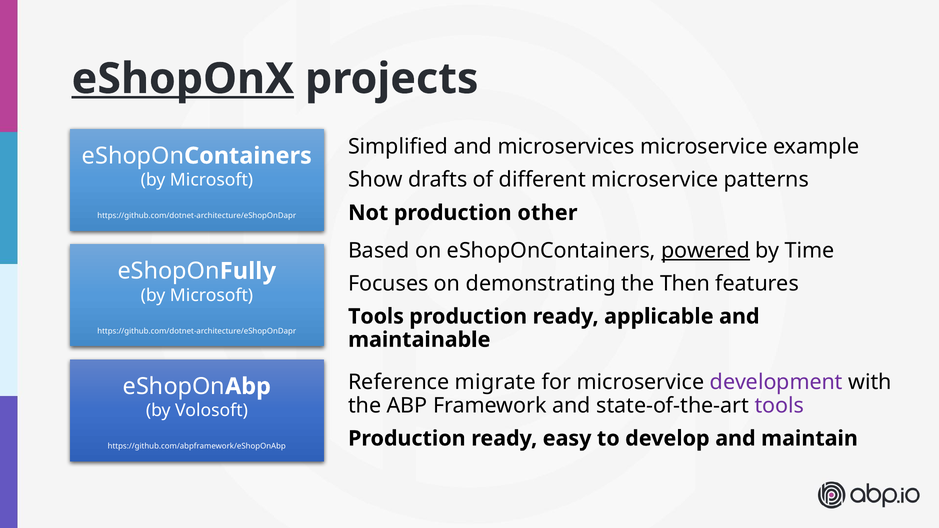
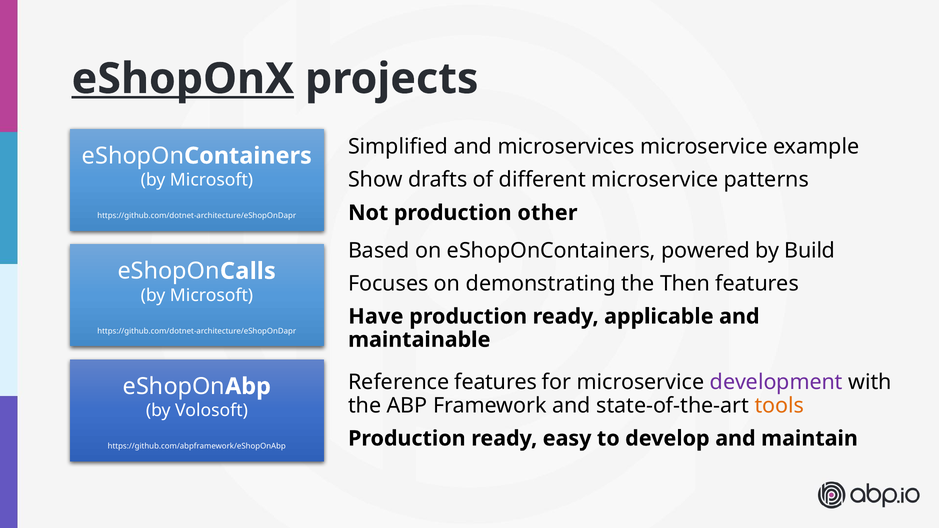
powered underline: present -> none (706, 251)
Time: Time -> Build (810, 251)
Fully: Fully -> Calls (248, 271)
Tools: Tools -> Have (376, 317)
Reference migrate: migrate -> features (496, 382)
tools colour: purple -> orange (779, 406)
